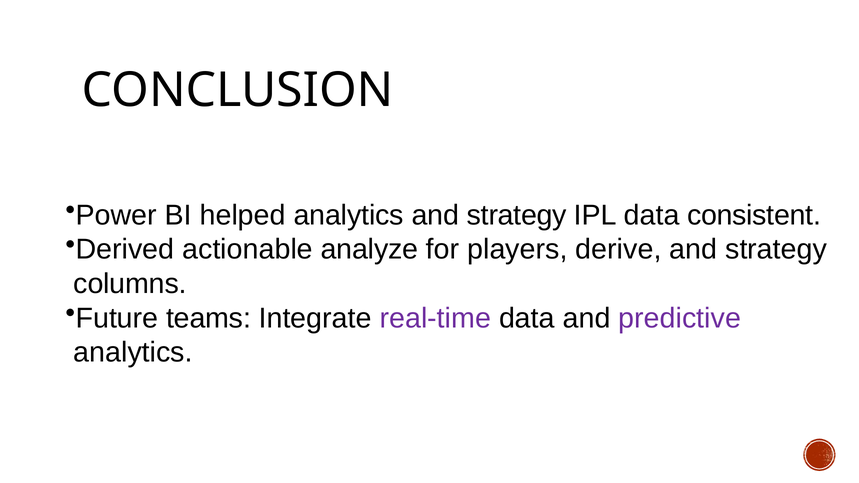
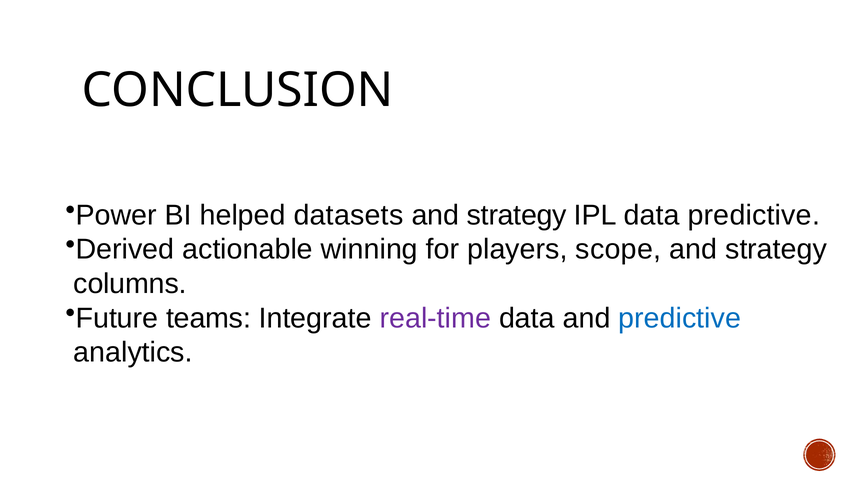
helped analytics: analytics -> datasets (349, 215)
data consistent: consistent -> predictive (754, 215)
analyze: analyze -> winning (369, 250)
derive: derive -> scope (618, 250)
predictive colour: purple -> blue (680, 318)
